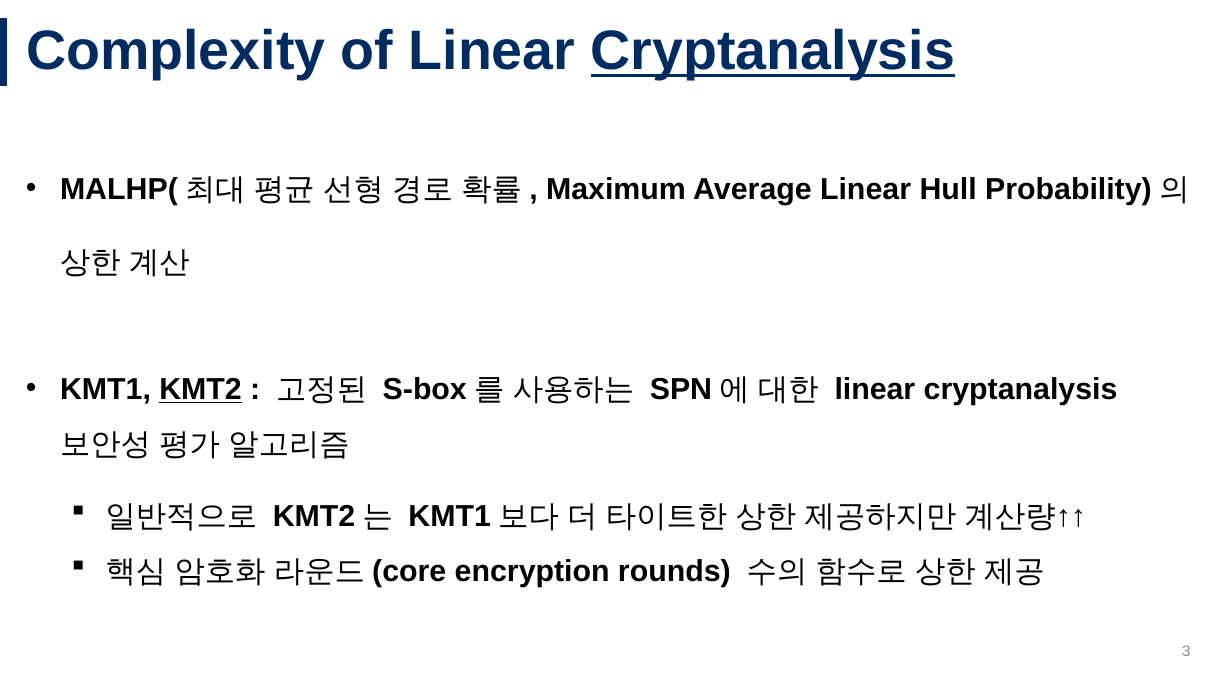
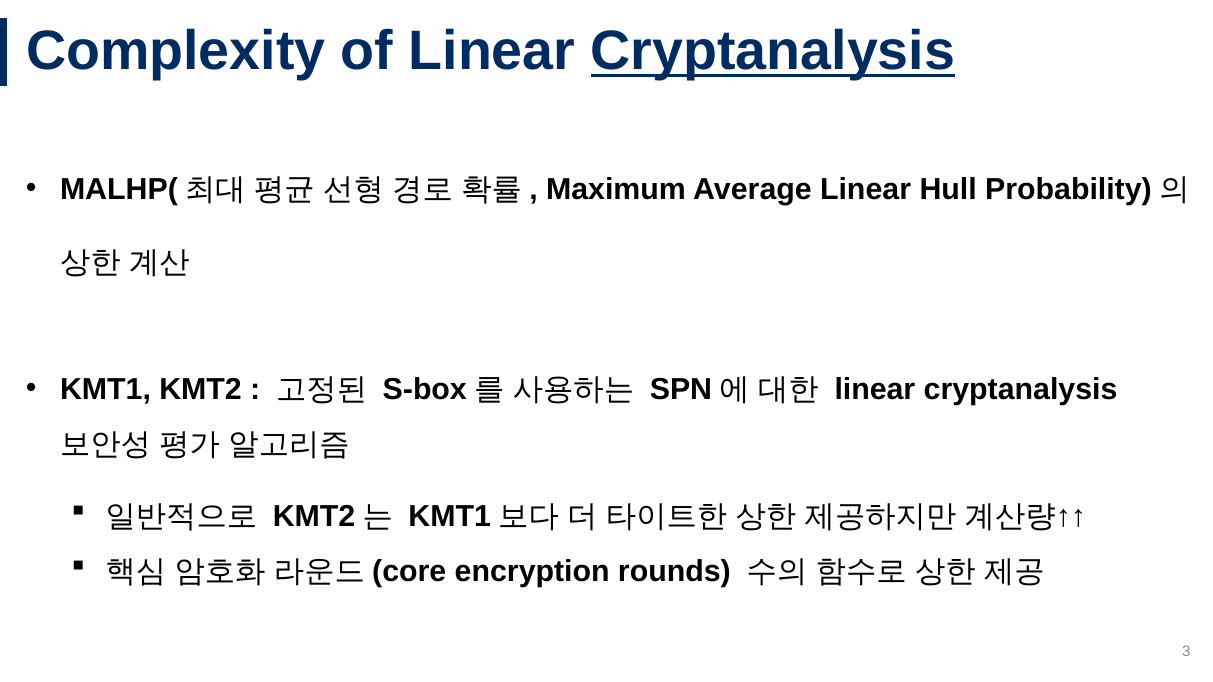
KMT2 underline: present -> none (201, 390)
